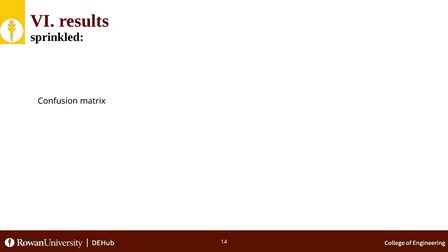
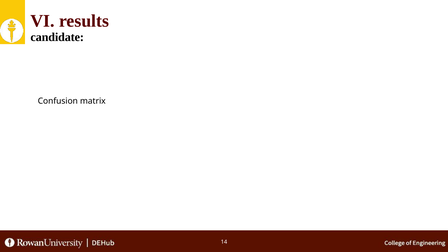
sprinkled: sprinkled -> candidate (57, 37)
